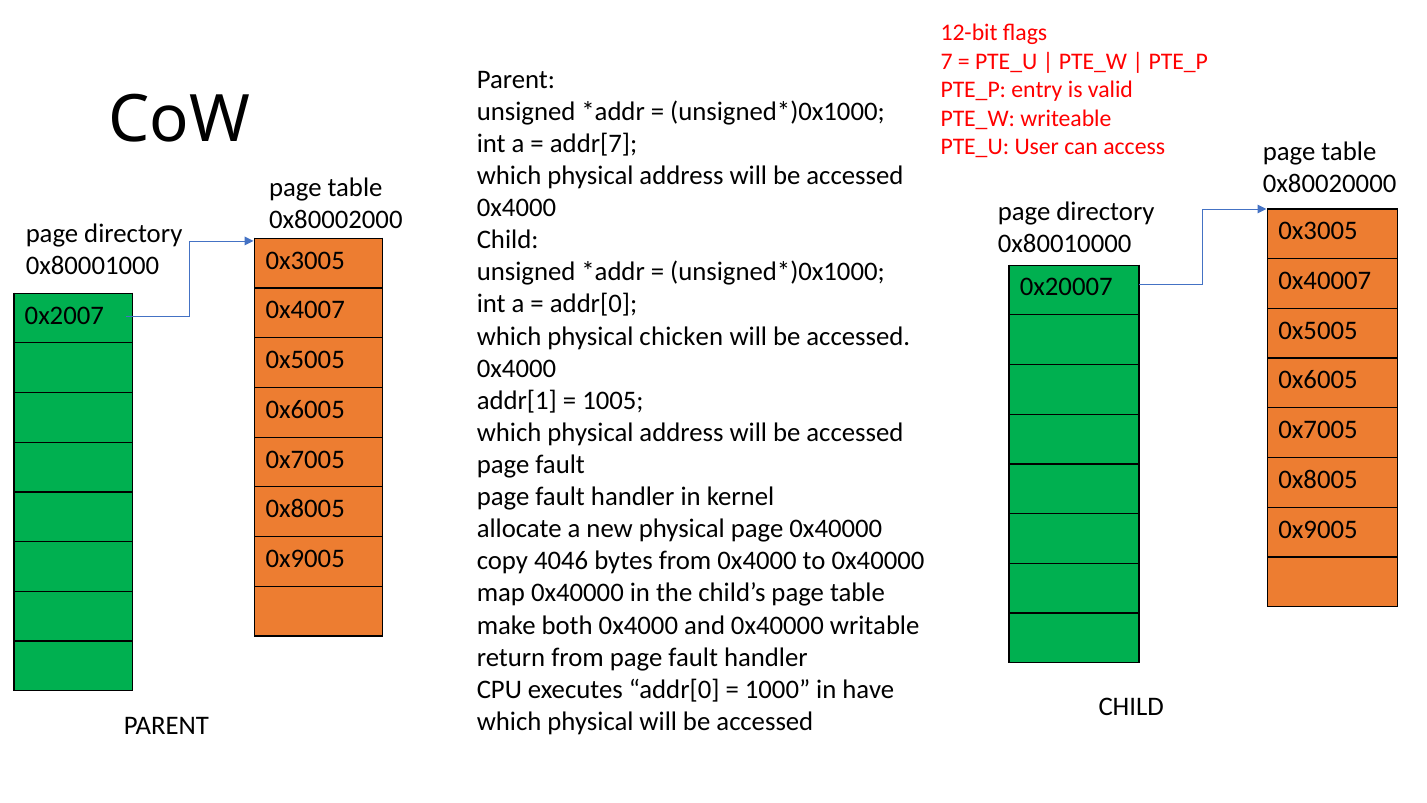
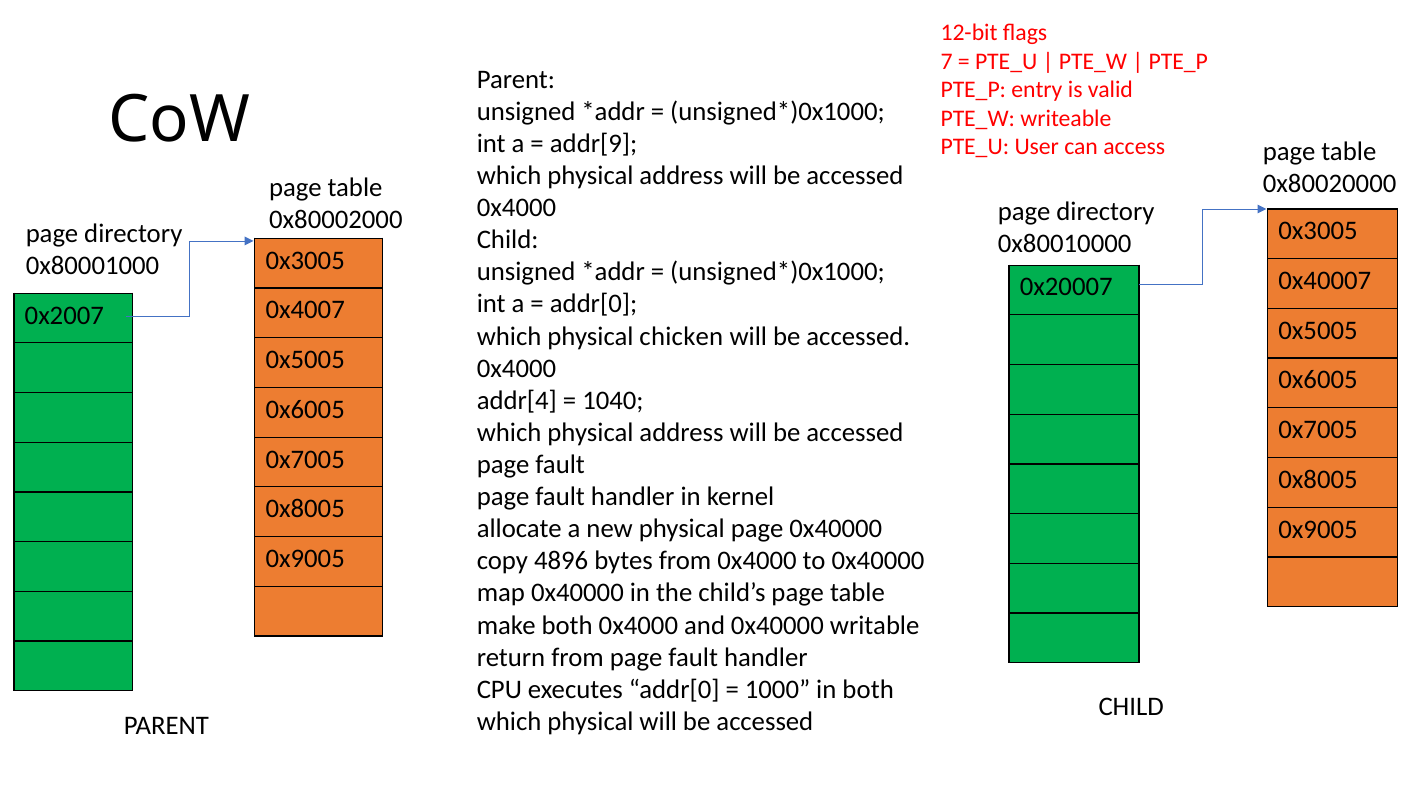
addr[7: addr[7 -> addr[9 (594, 143)
addr[1: addr[1 -> addr[4 (517, 400)
1005: 1005 -> 1040 (613, 400)
4046: 4046 -> 4896 (561, 561)
in have: have -> both (868, 689)
